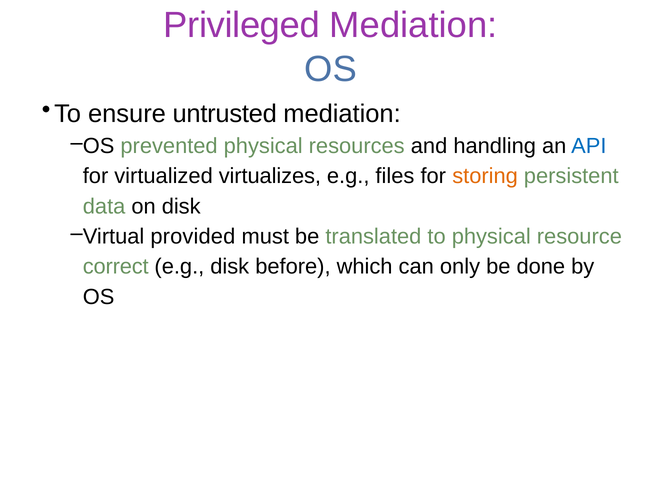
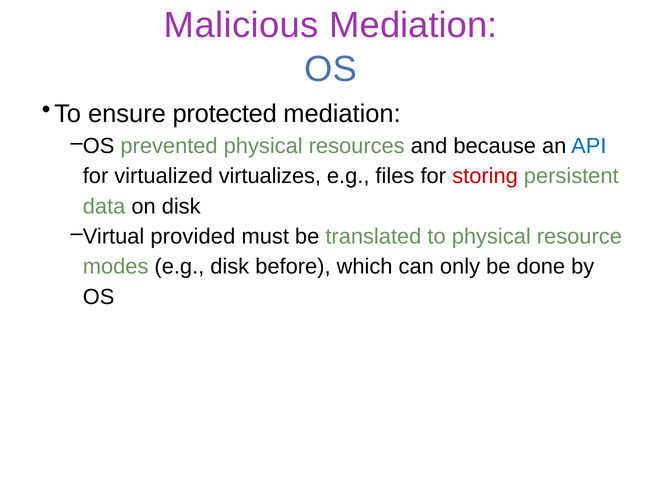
Privileged: Privileged -> Malicious (241, 25)
untrusted: untrusted -> protected (225, 114)
handling: handling -> because (495, 146)
storing colour: orange -> red (485, 176)
correct: correct -> modes (116, 267)
